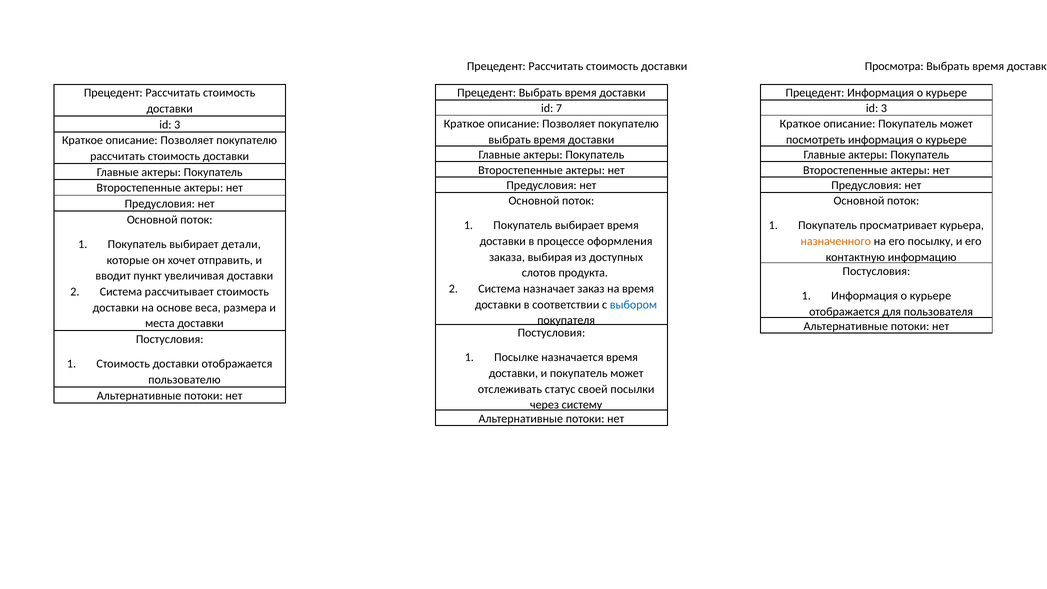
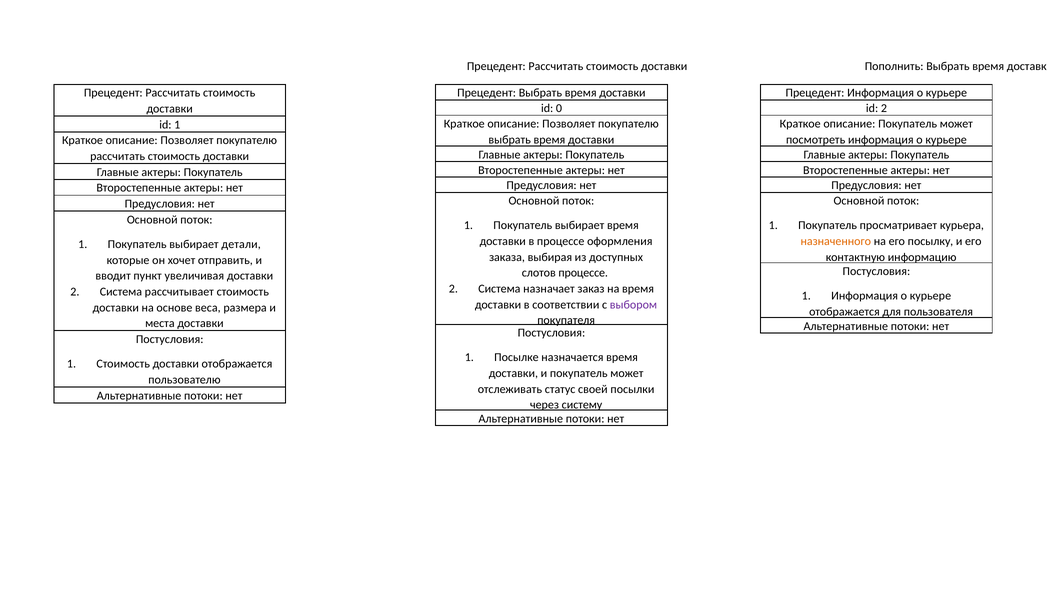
Просмотра: Просмотра -> Пополнить (894, 66)
7: 7 -> 0 (559, 108)
3: 3 -> 2 (884, 108)
3: 3 -> 1 (177, 125)
слотов продукта: продукта -> процессе (583, 273)
выбором colour: blue -> purple (633, 305)
